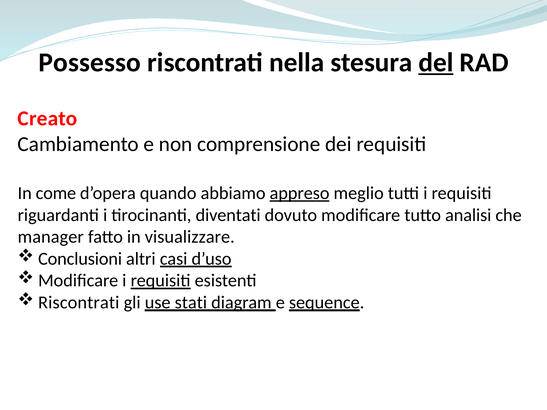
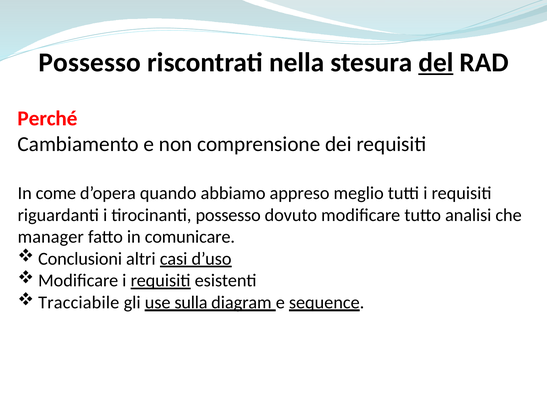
Creato: Creato -> Perché (48, 119)
appreso underline: present -> none (300, 193)
tirocinanti diventati: diventati -> possesso (228, 215)
visualizzare: visualizzare -> comunicare (190, 237)
Riscontrati: Riscontrati -> Tracciabile (79, 303)
stati: stati -> sulla (191, 303)
